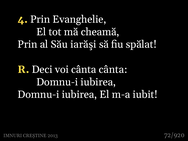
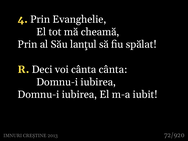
iarăşi: iarăşi -> lanţul (83, 44)
